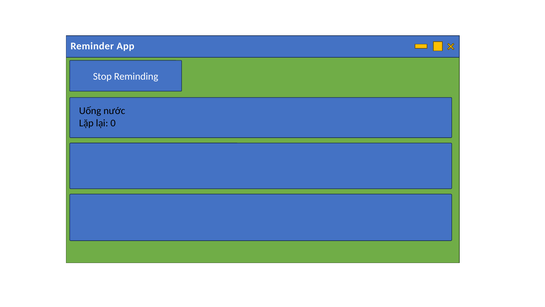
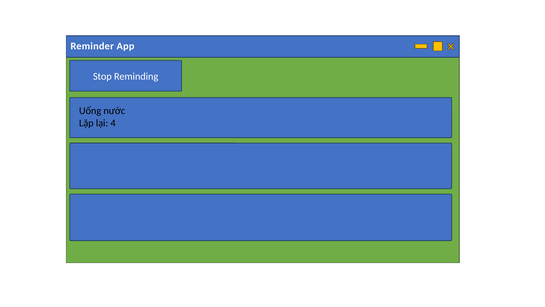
0: 0 -> 4 (113, 123)
